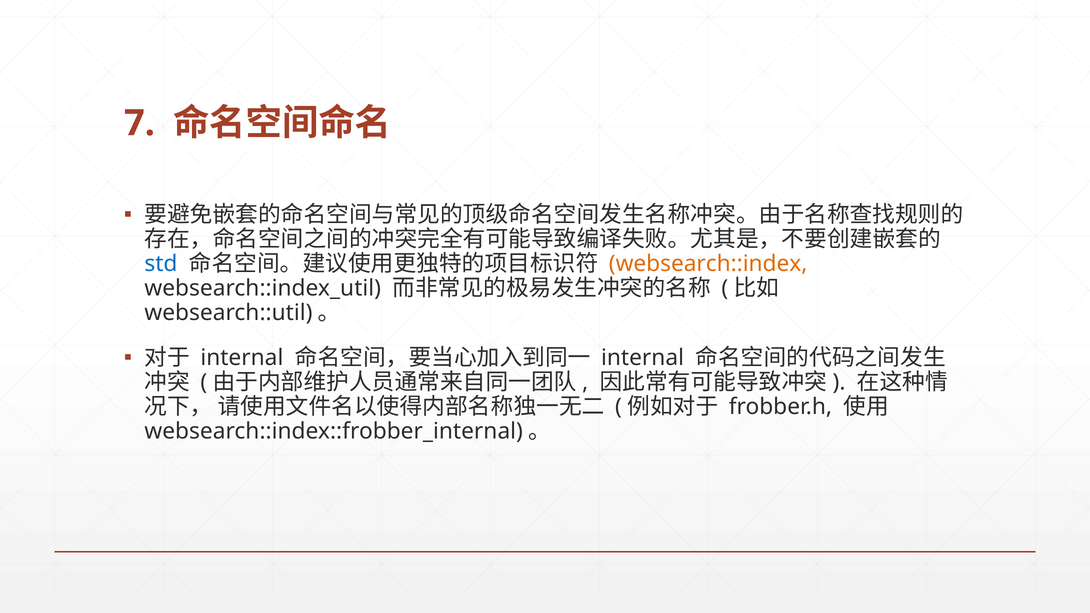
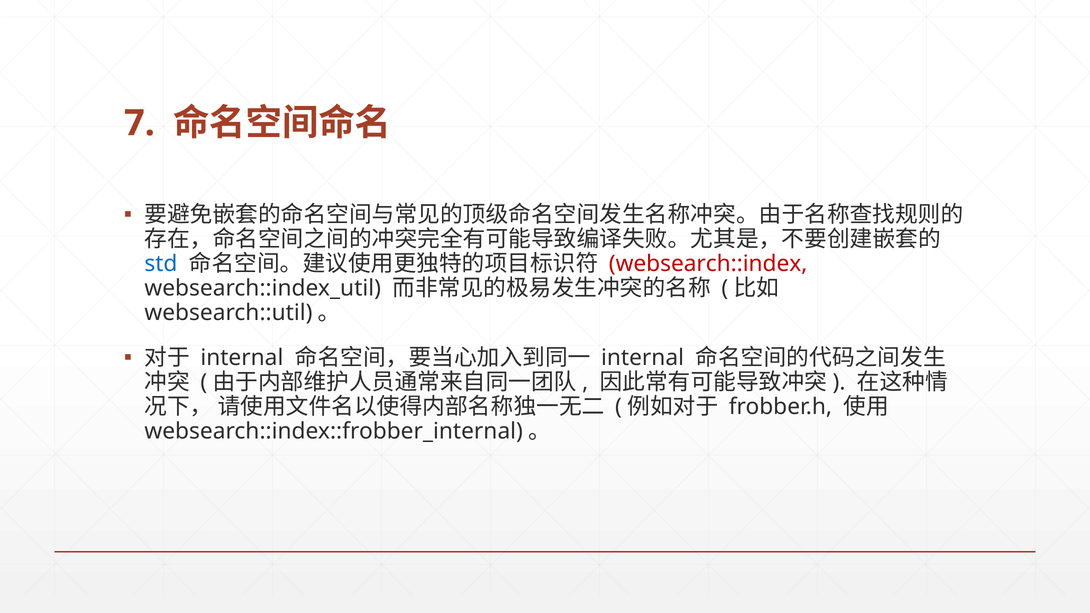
websearch::index colour: orange -> red (708, 264)
